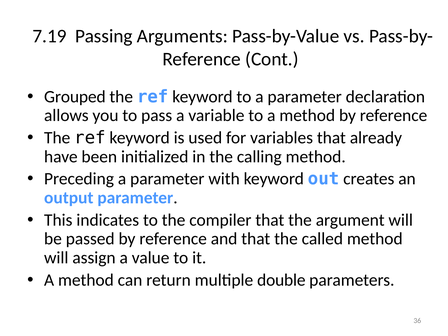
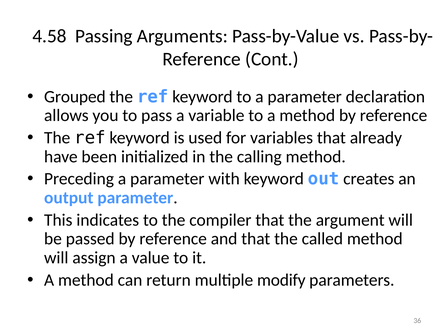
7.19: 7.19 -> 4.58 (49, 36)
double: double -> modify (281, 280)
